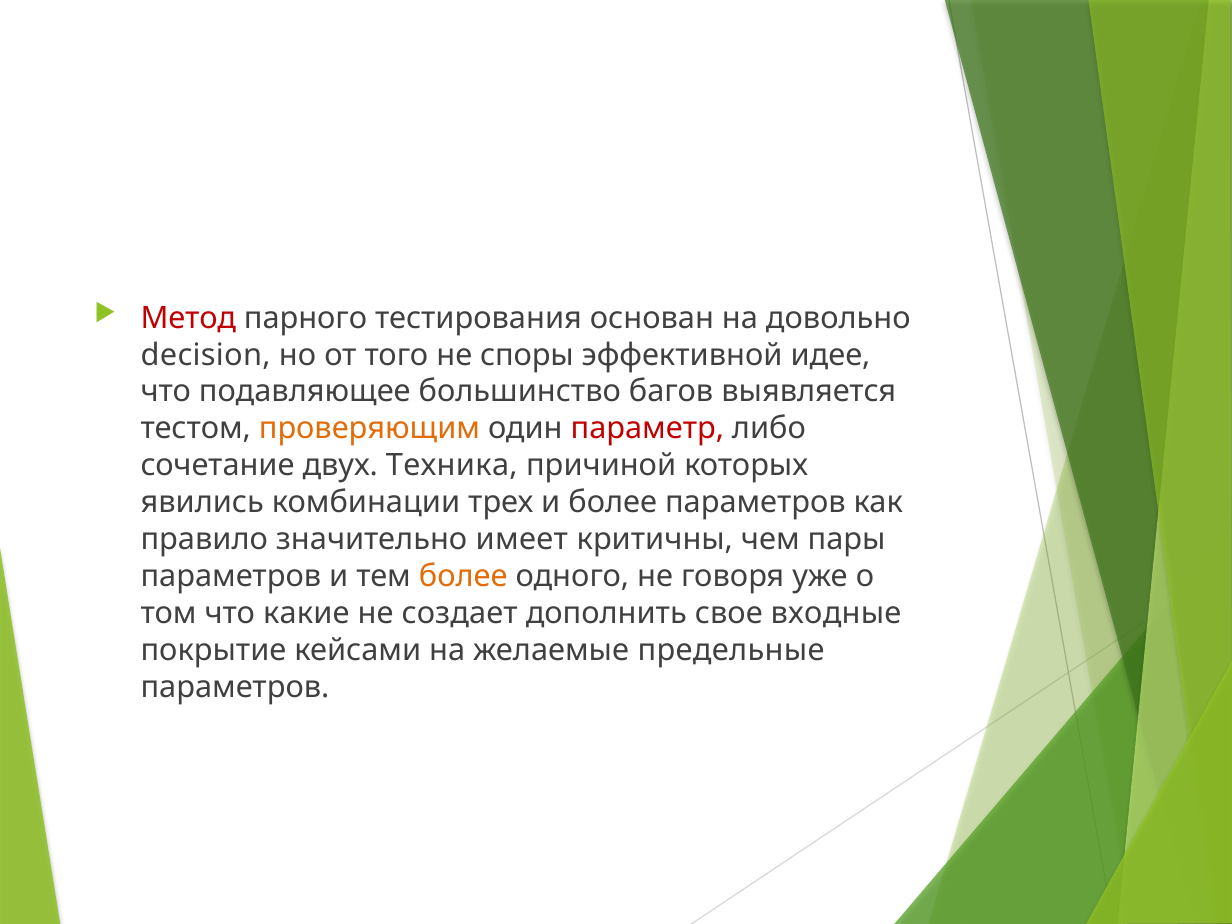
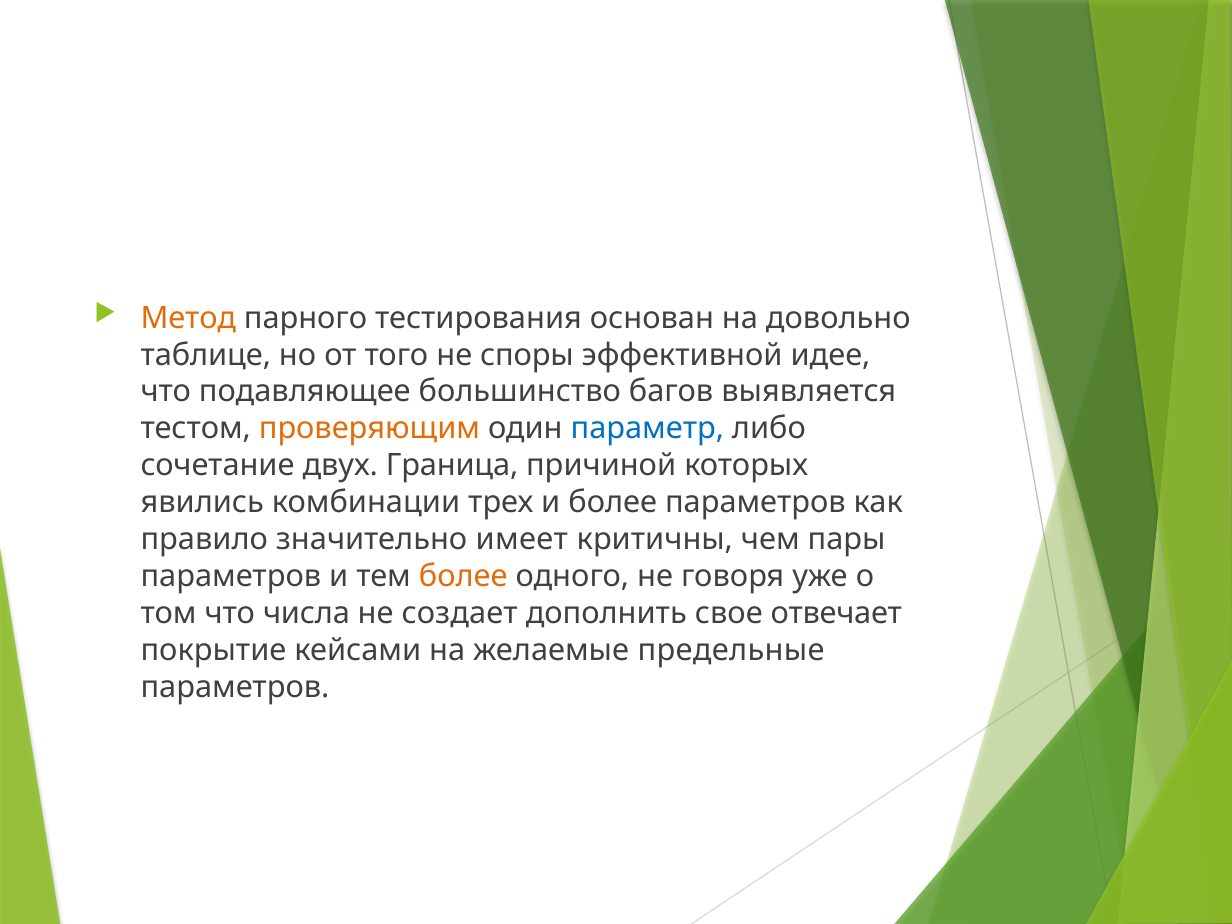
Метод colour: red -> orange (188, 318)
decision: decision -> таблице (206, 355)
параметр colour: red -> blue (647, 429)
Техника: Техника -> Граница (452, 466)
какие: какие -> числа (306, 614)
входные: входные -> отвечает (836, 614)
